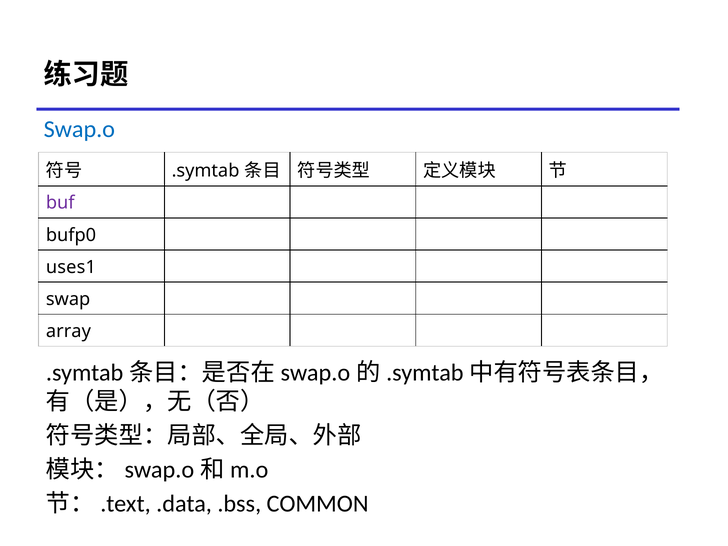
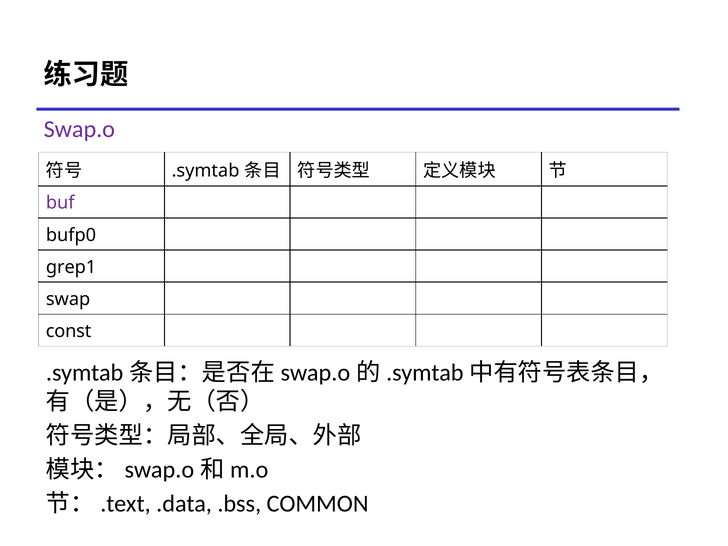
Swap.o colour: blue -> purple (79, 129)
uses1: uses1 -> grep1 (71, 267)
array: array -> const (69, 331)
